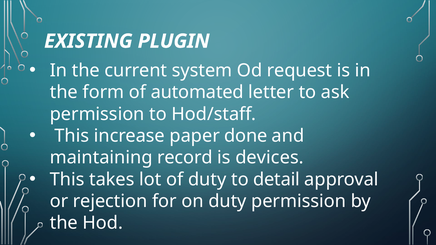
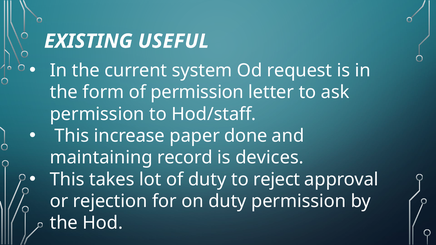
PLUGIN: PLUGIN -> USEFUL (173, 41)
of automated: automated -> permission (197, 92)
detail: detail -> reject (277, 180)
